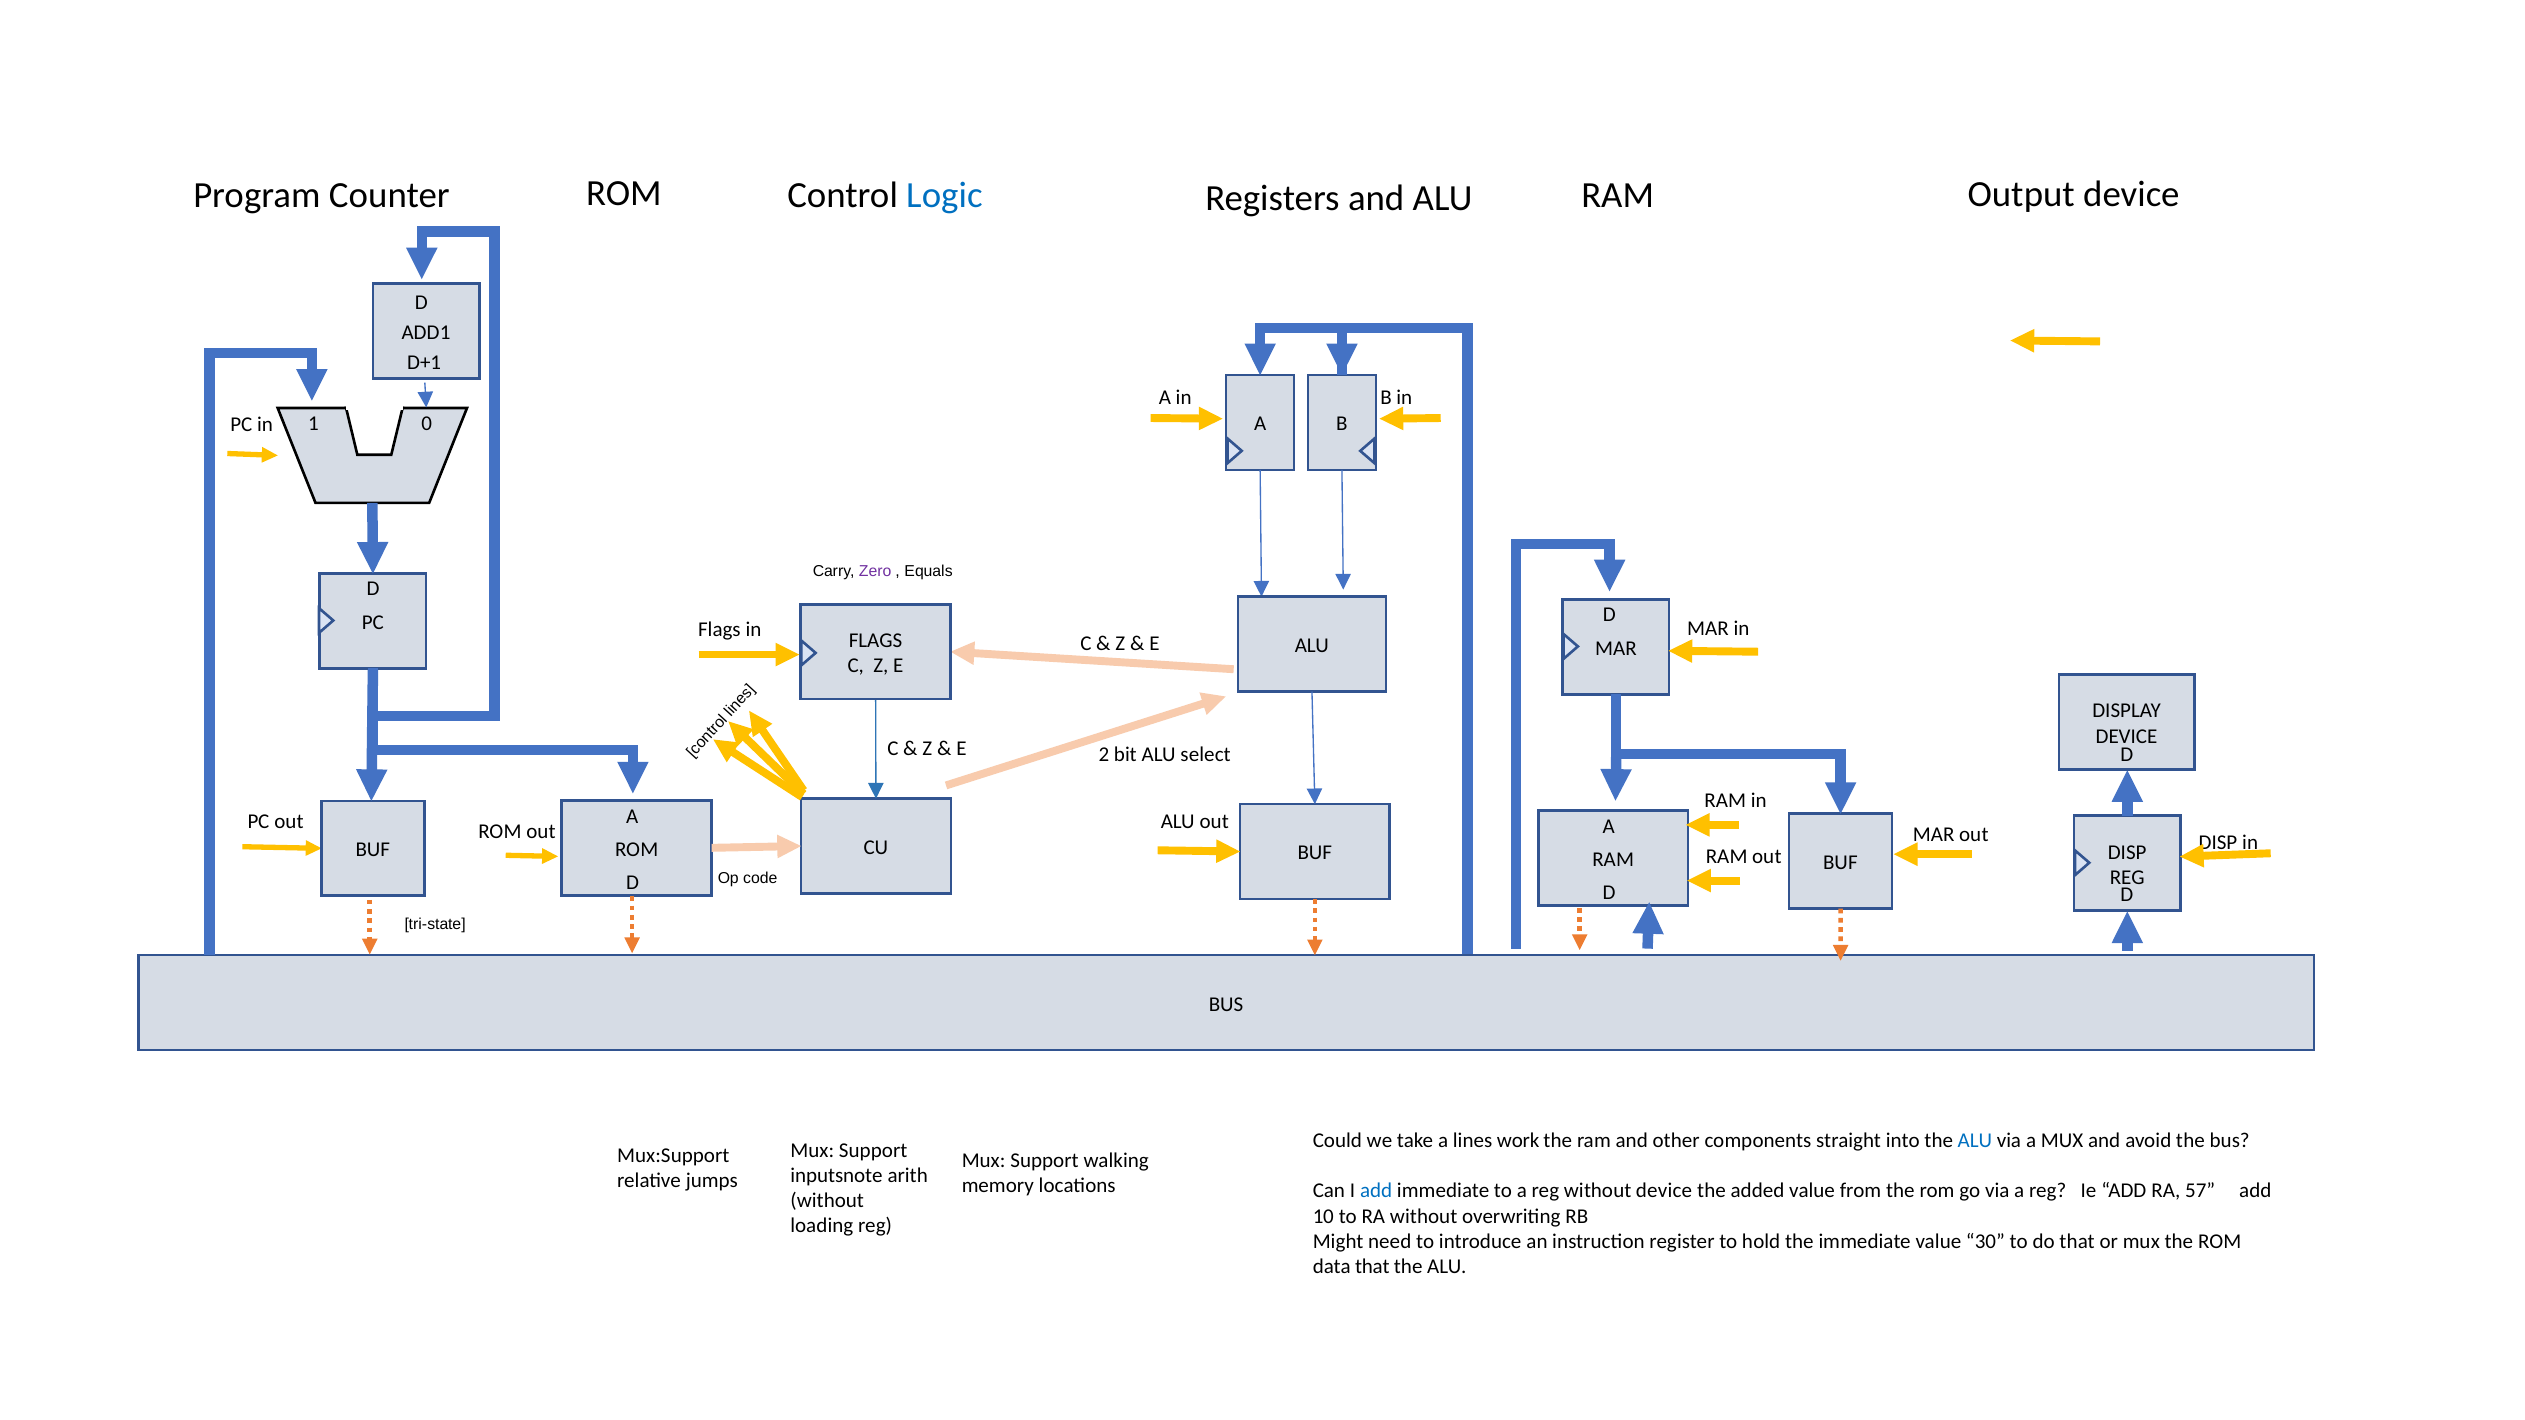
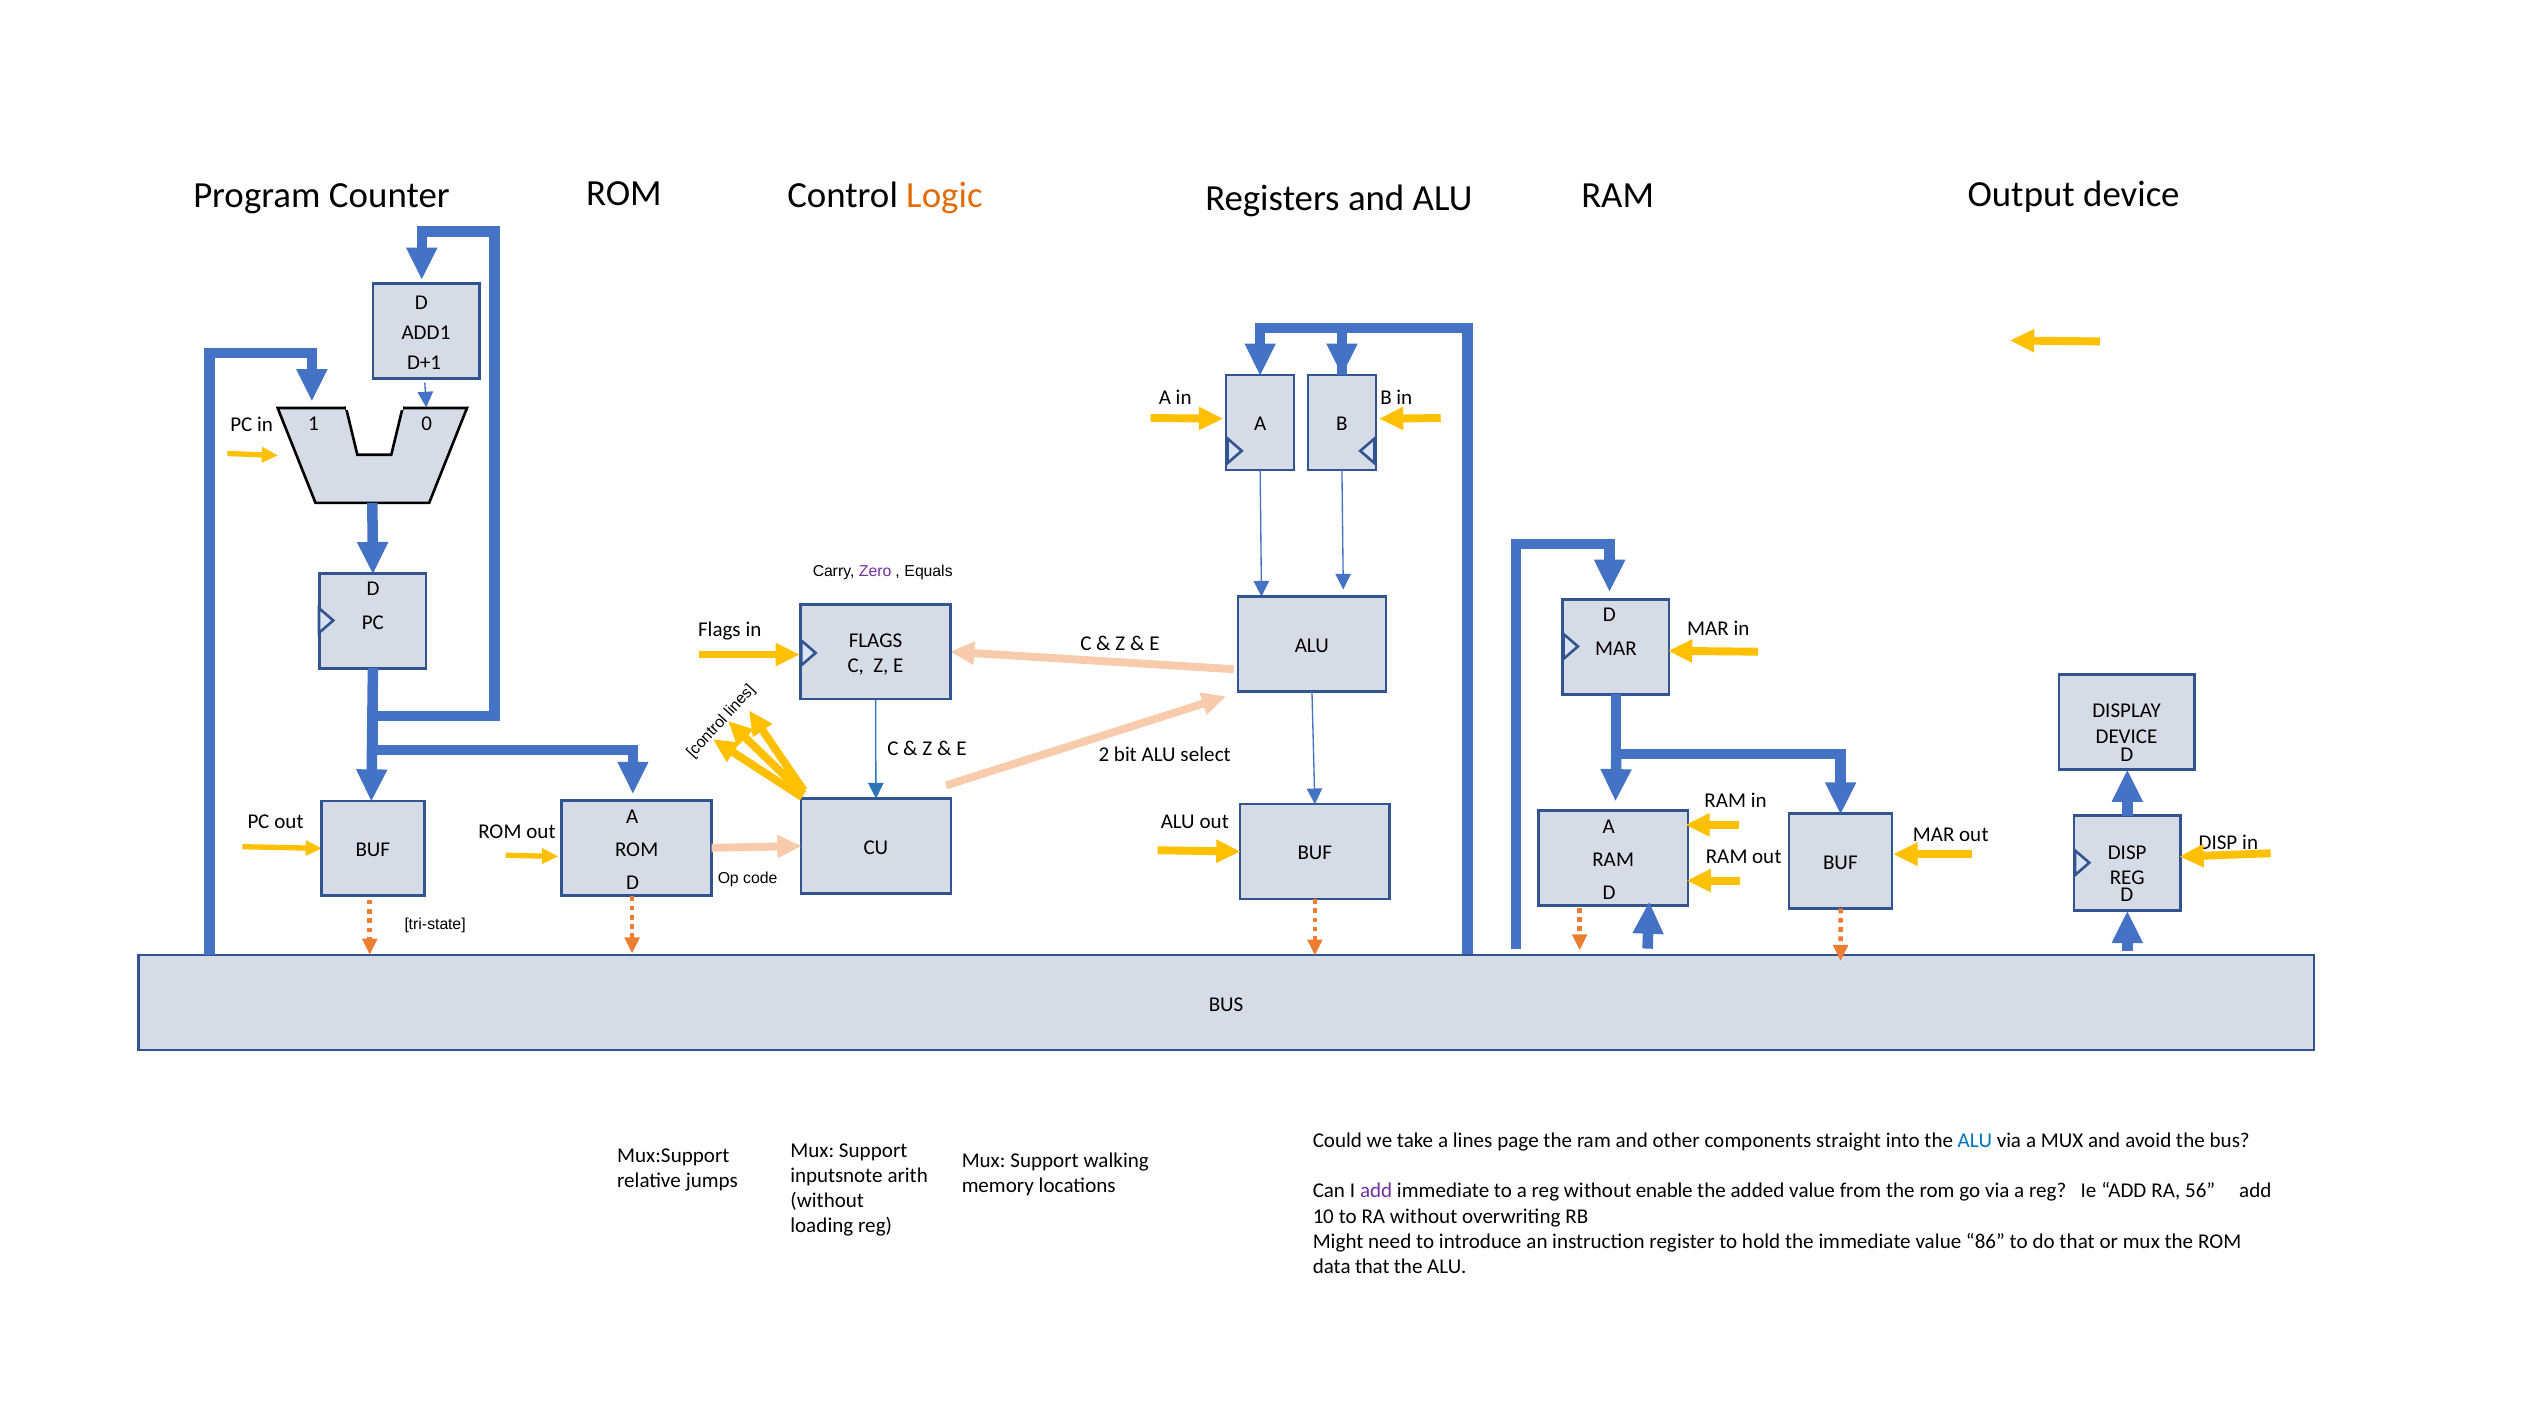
Logic colour: blue -> orange (944, 195)
work: work -> page (1518, 1141)
add colour: blue -> purple (1376, 1191)
without device: device -> enable (1664, 1191)
57: 57 -> 56 (2200, 1191)
30: 30 -> 86 (1985, 1242)
